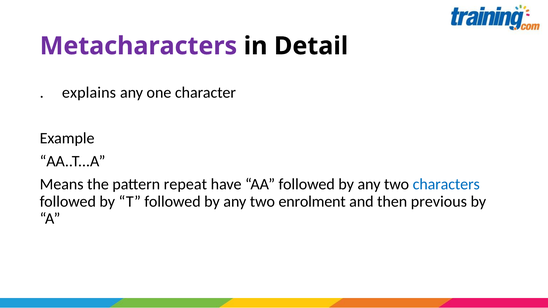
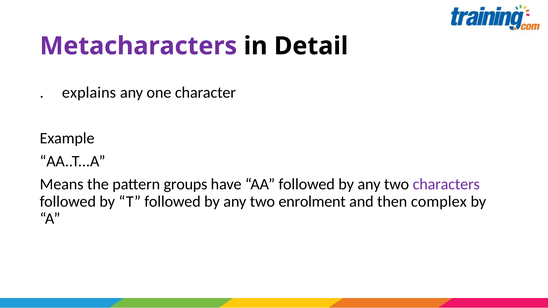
repeat: repeat -> groups (186, 184)
characters colour: blue -> purple (446, 184)
previous: previous -> complex (439, 202)
